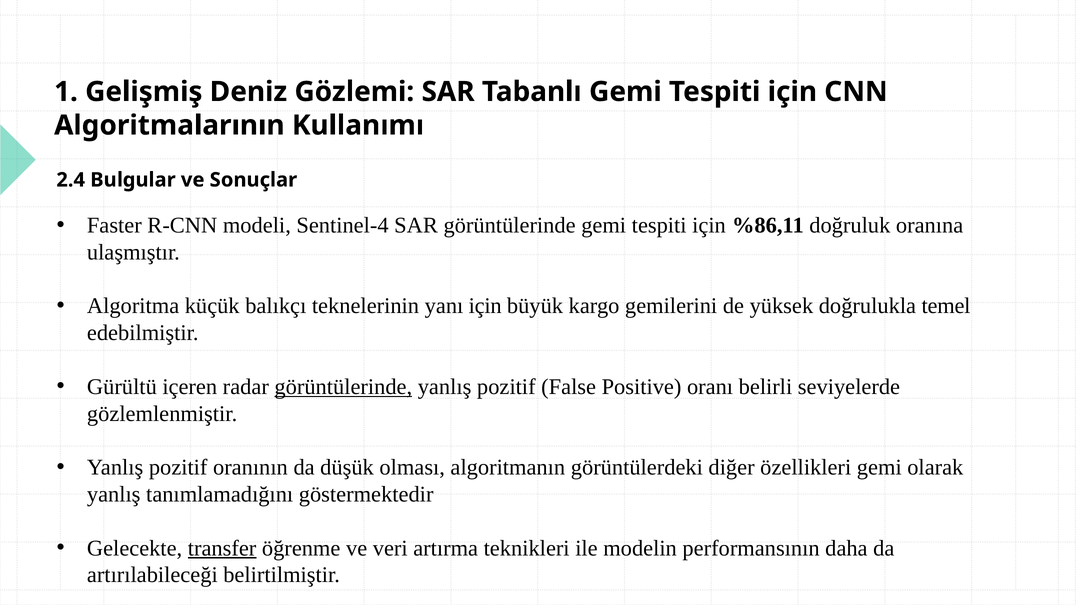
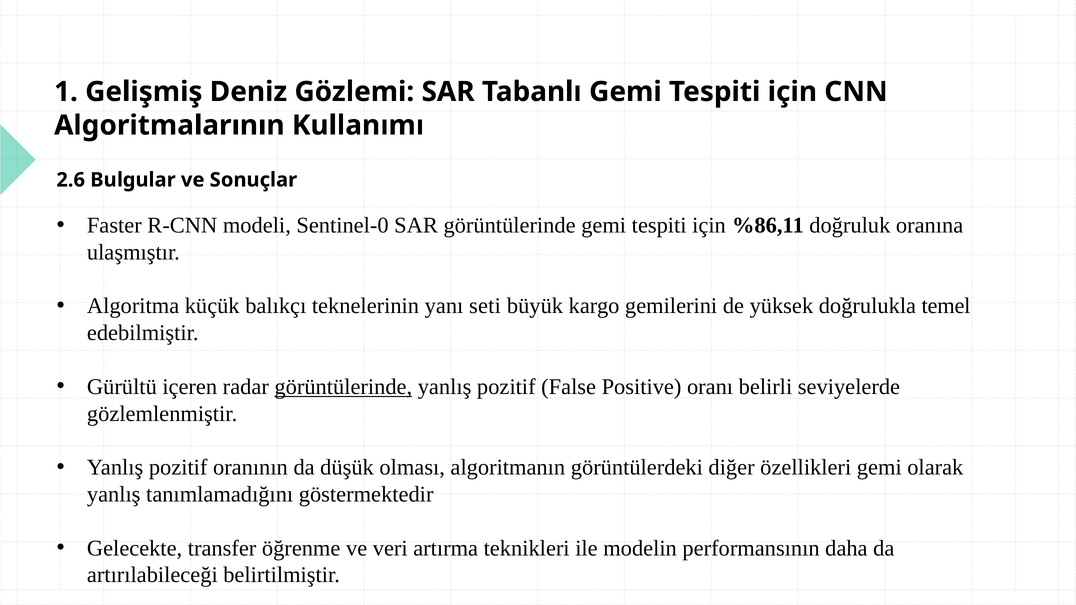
2.4: 2.4 -> 2.6 (71, 180)
Sentinel-4: Sentinel-4 -> Sentinel-0 (343, 225)
yanı için: için -> seti (485, 306)
transfer underline: present -> none (222, 548)
